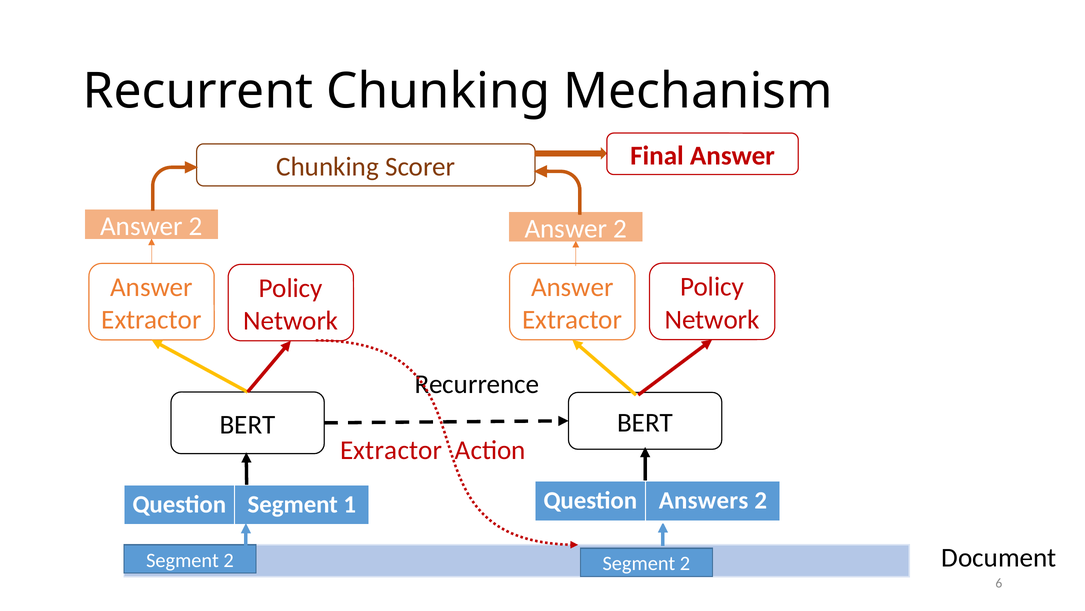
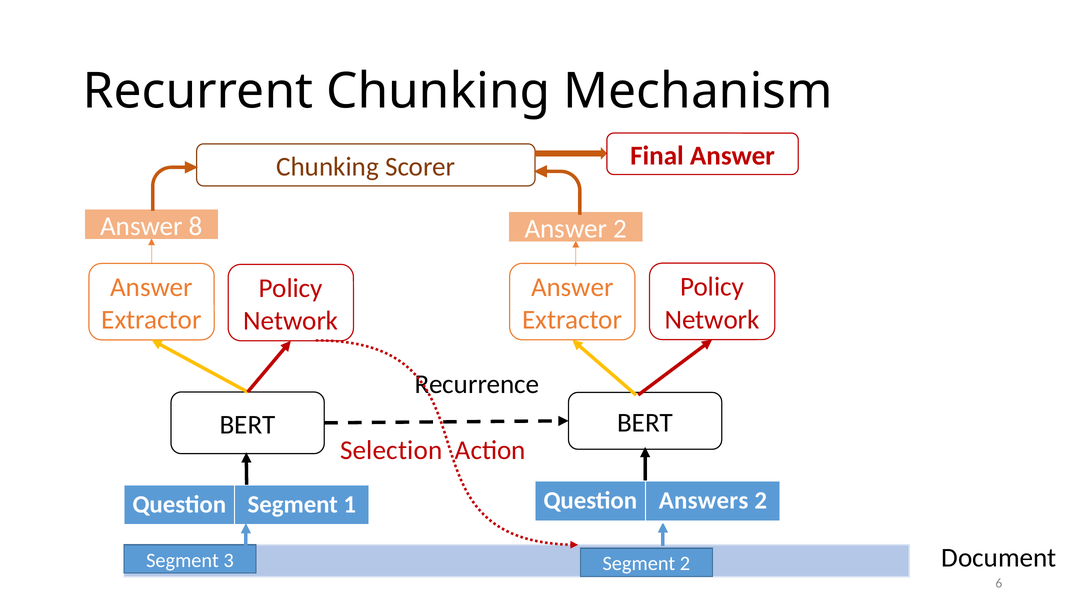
2: 2 -> 8 (196, 226)
Extractor: Extractor -> Selection (391, 450)
2: 2 -> 3 (229, 560)
